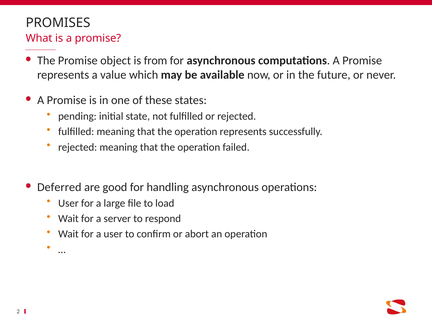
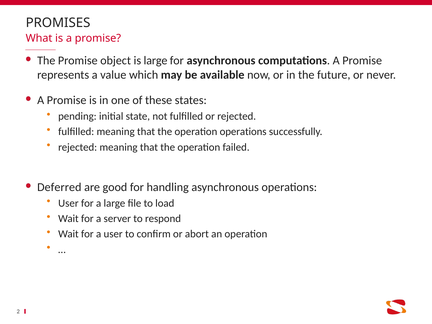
is from: from -> large (156, 61)
operation represents: represents -> operations (243, 132)
